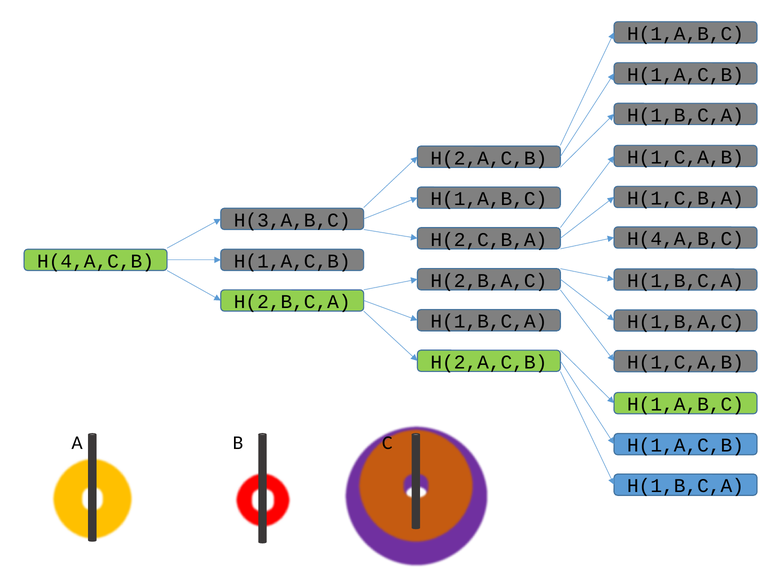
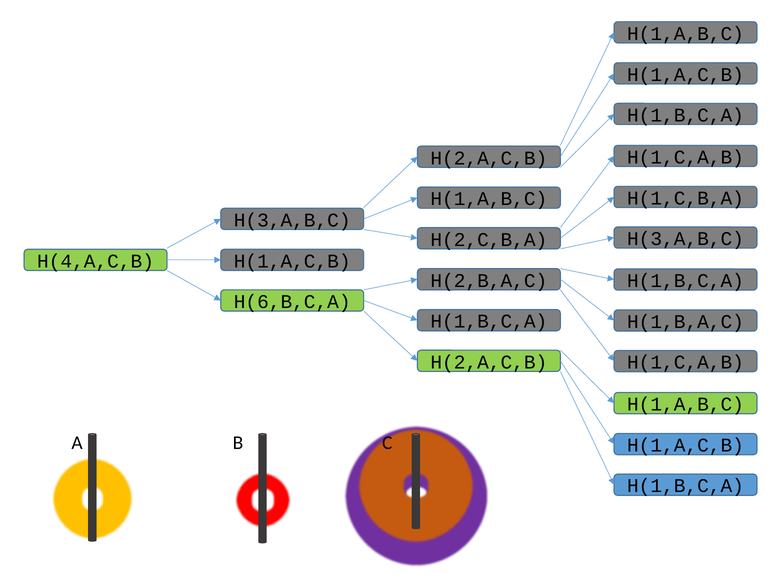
H(4,A,B,C: H(4,A,B,C -> H(3,A,B,C (685, 239)
H(2,B,C,A: H(2,B,C,A -> H(6,B,C,A (292, 302)
